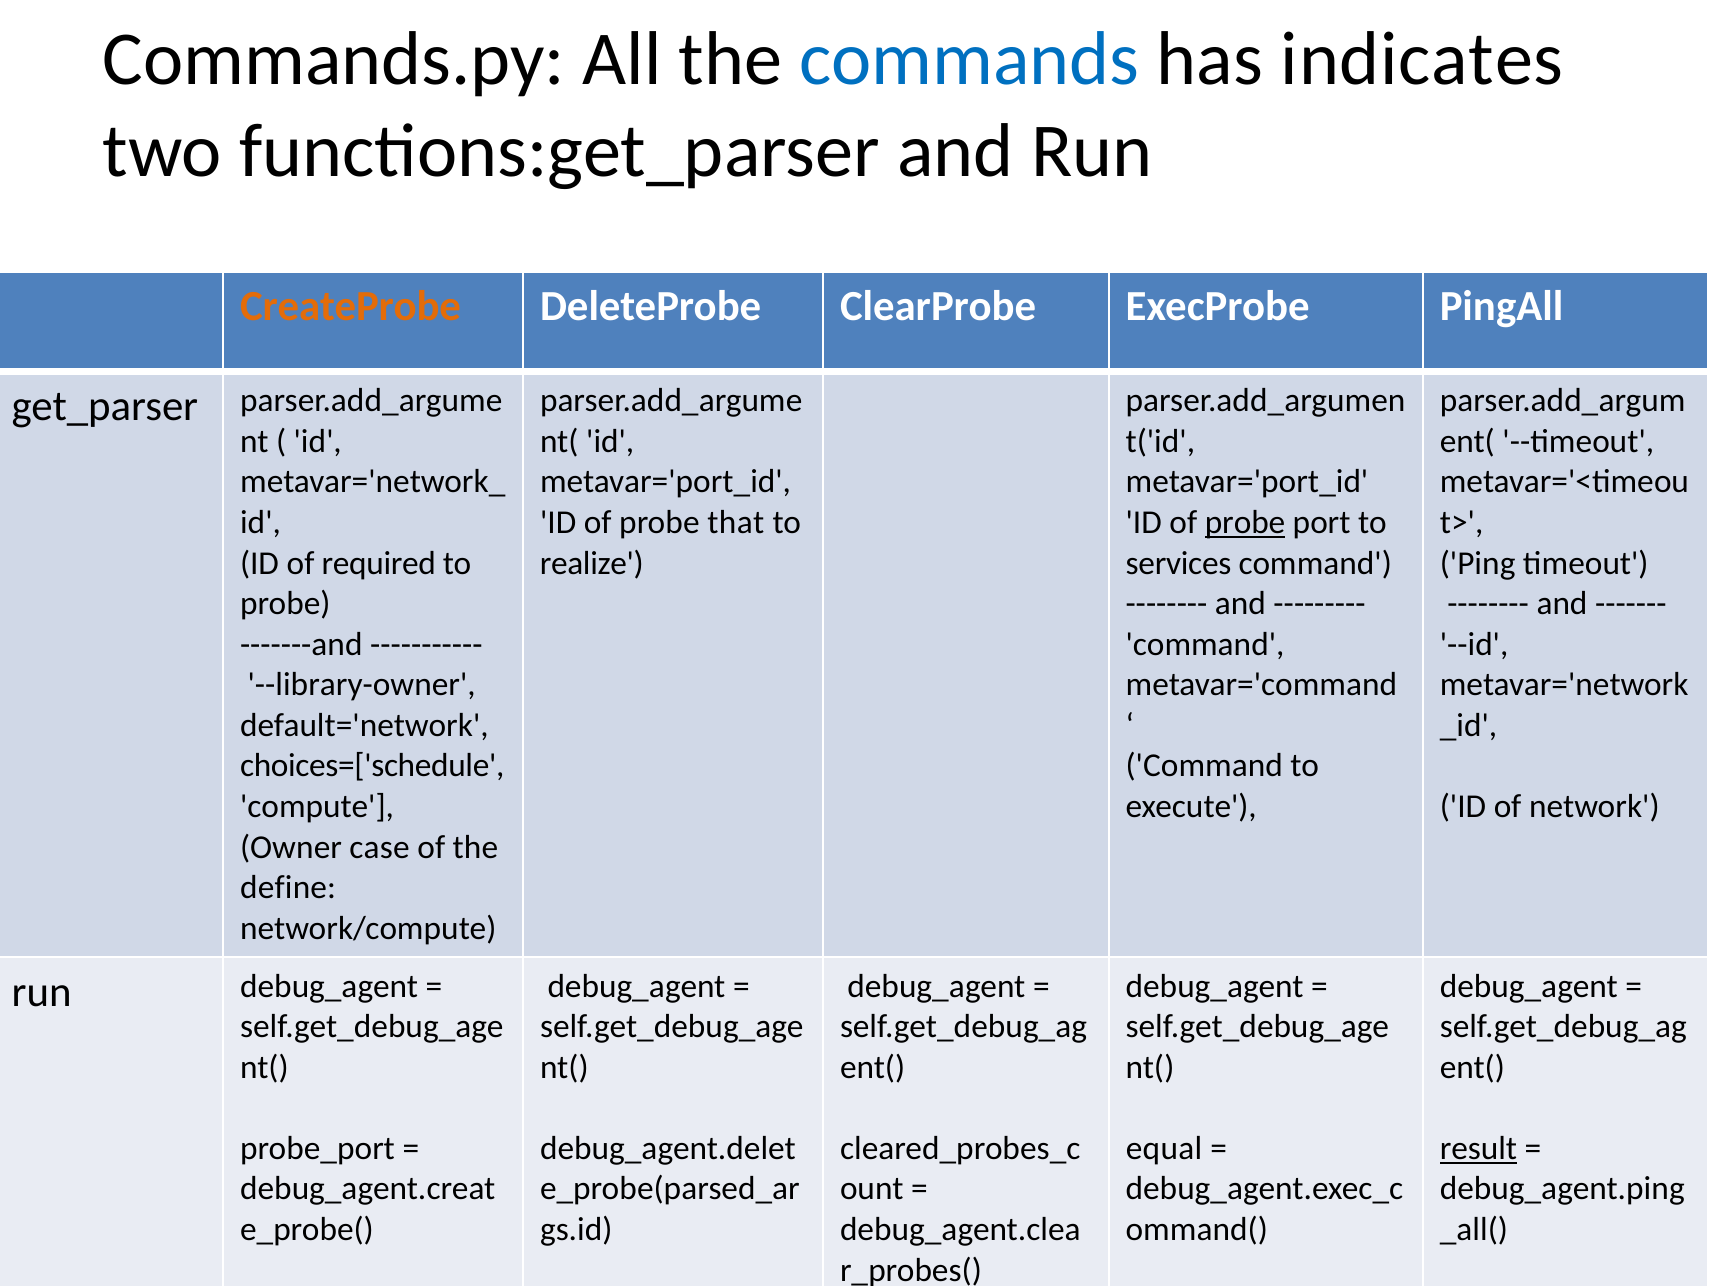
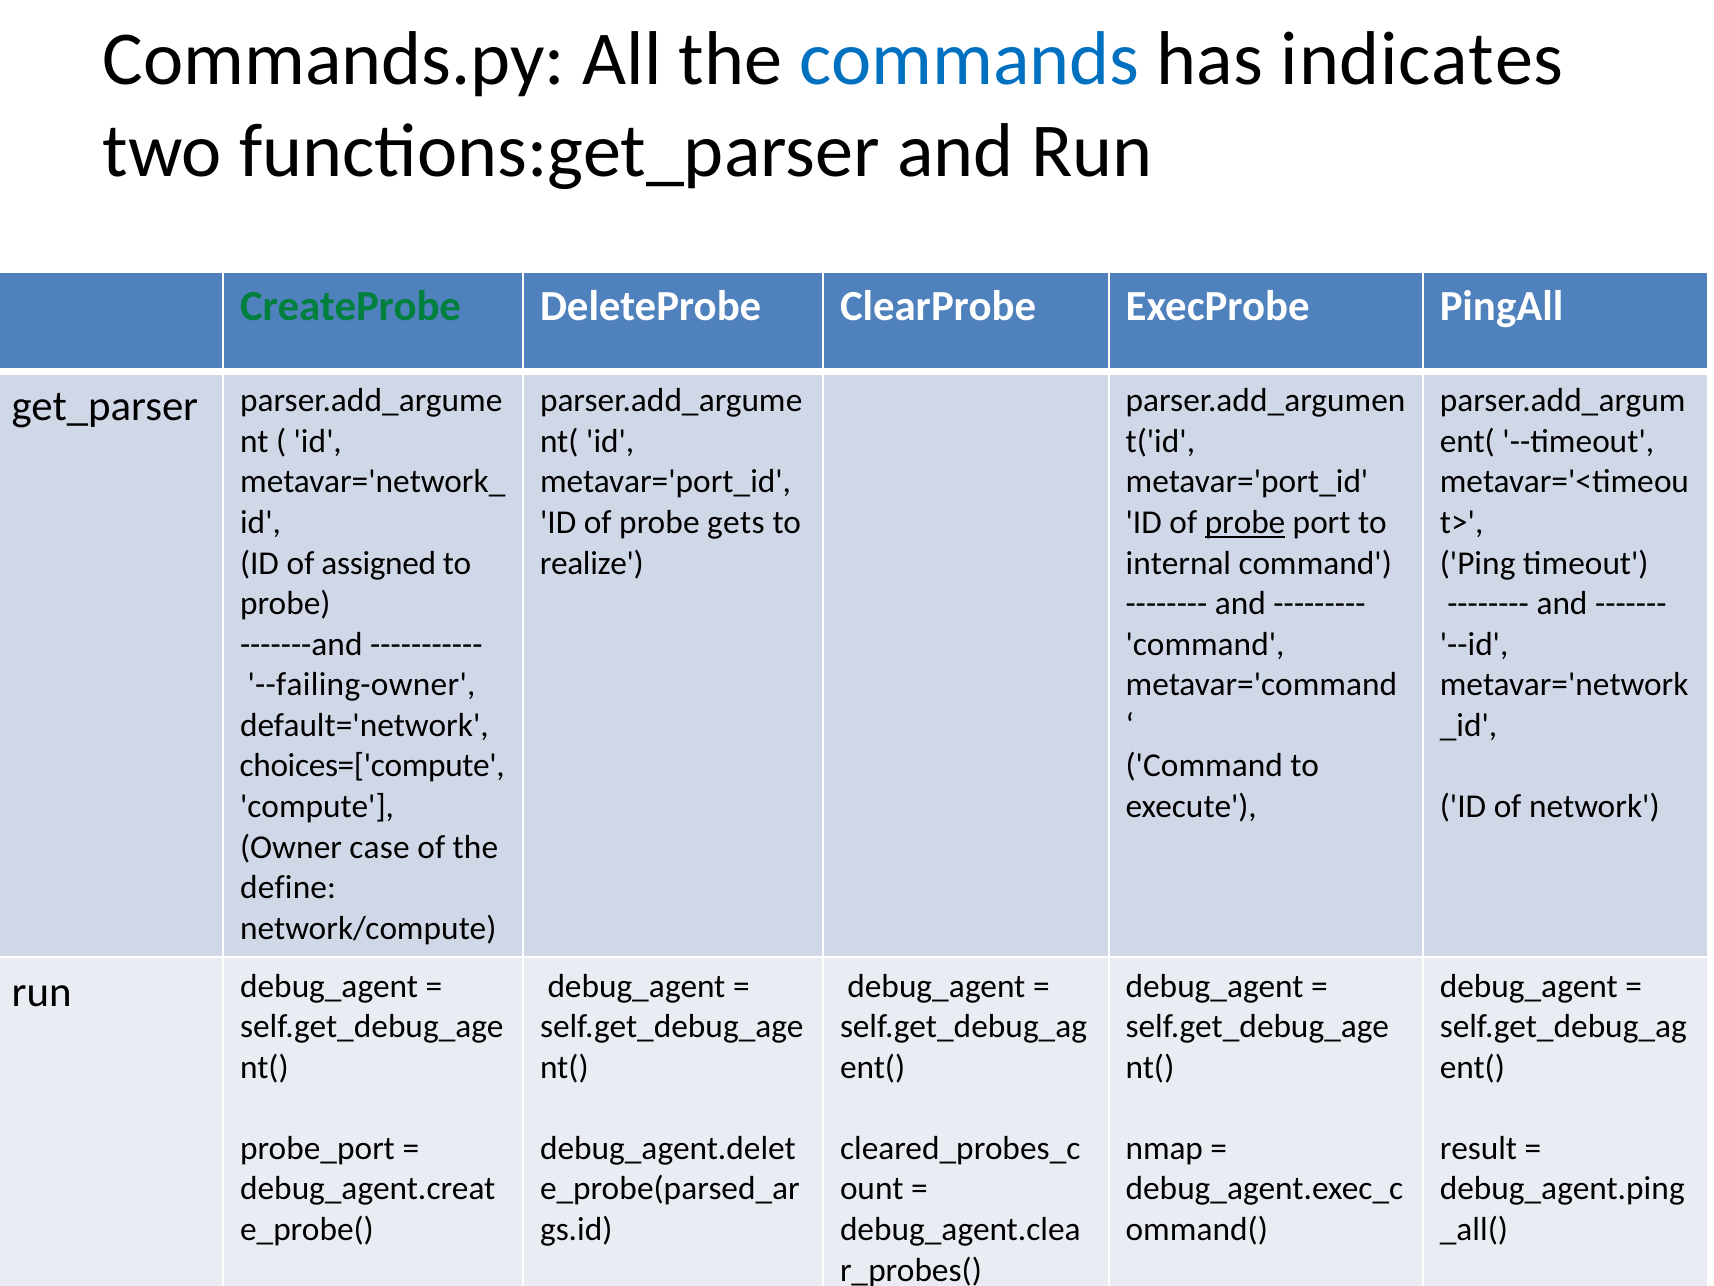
CreateProbe colour: orange -> green (351, 307)
that: that -> gets (736, 522)
required: required -> assigned (379, 563)
services: services -> internal (1178, 563)
--library-owner: --library-owner -> --failing-owner (362, 685)
choices=['schedule: choices=['schedule -> choices=['compute (372, 766)
equal: equal -> nmap (1164, 1148)
result underline: present -> none (1478, 1148)
